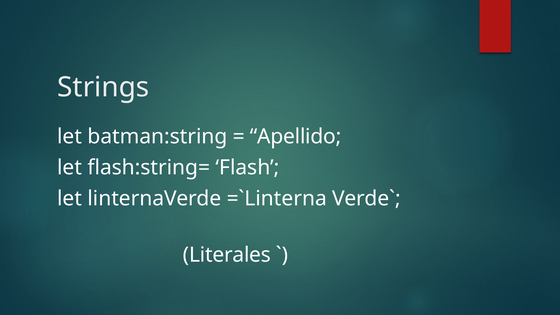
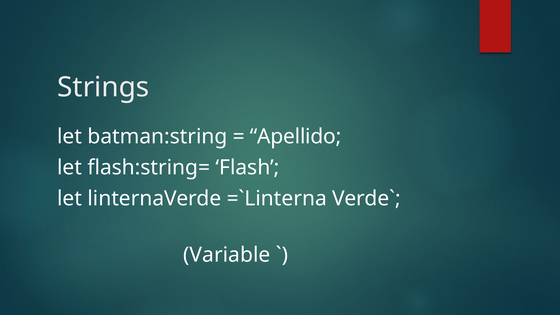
Literales: Literales -> Variable (227, 255)
